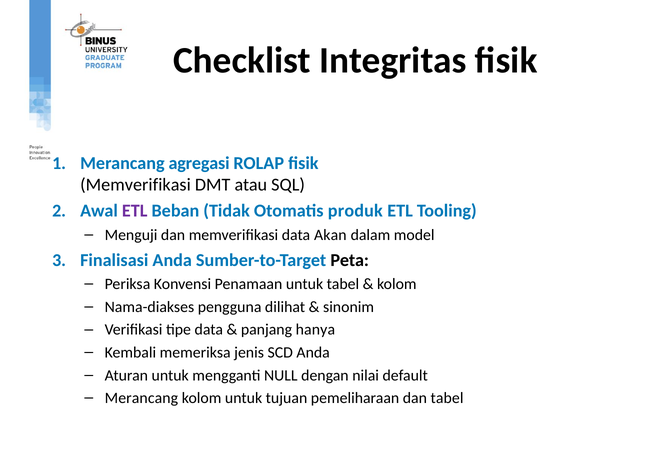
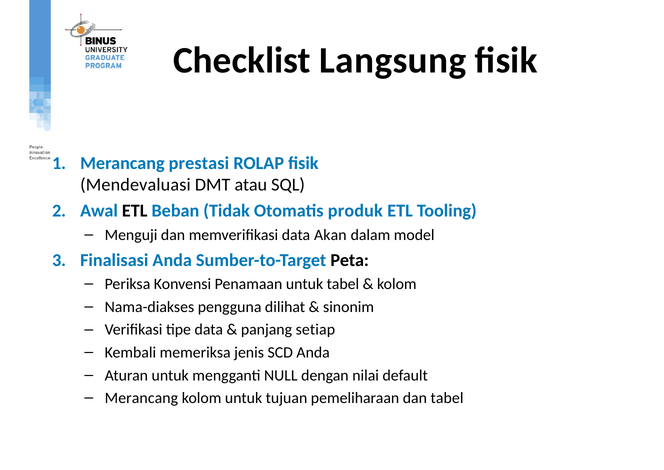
Integritas: Integritas -> Langsung (393, 61)
agregasi: agregasi -> prestasi (199, 163)
Memverifikasi: Memverifikasi -> Mendevaluasi (135, 185)
ETL colour: purple -> black (135, 211)
hanya: hanya -> setiap (315, 330)
